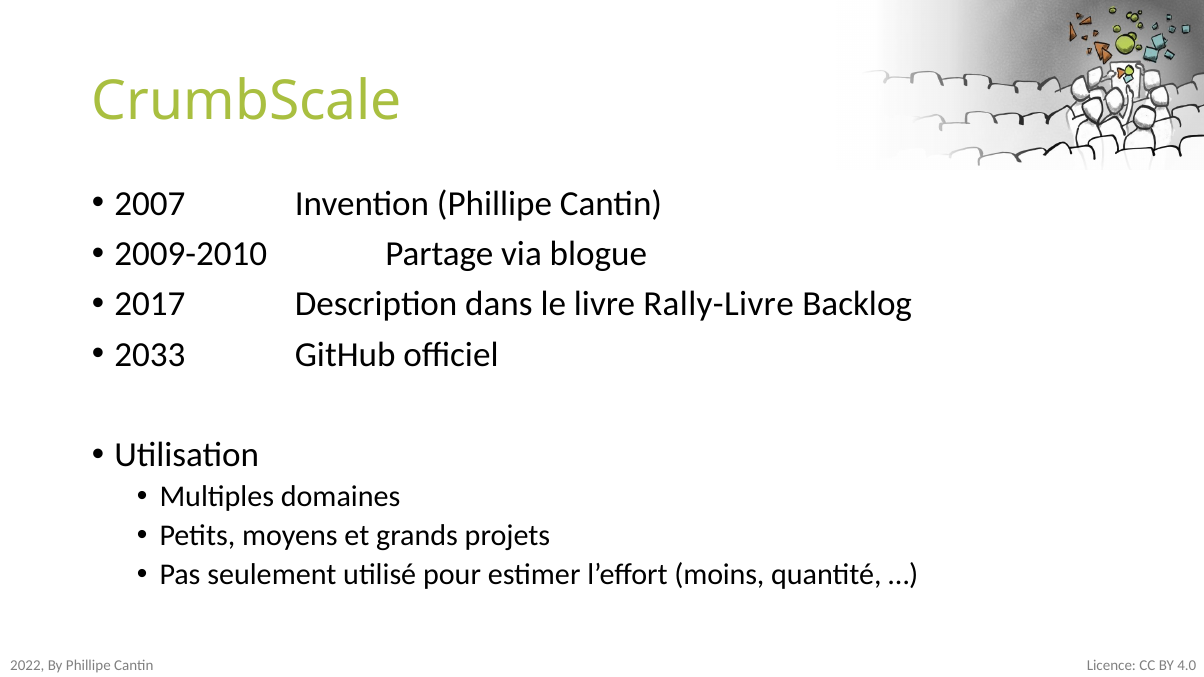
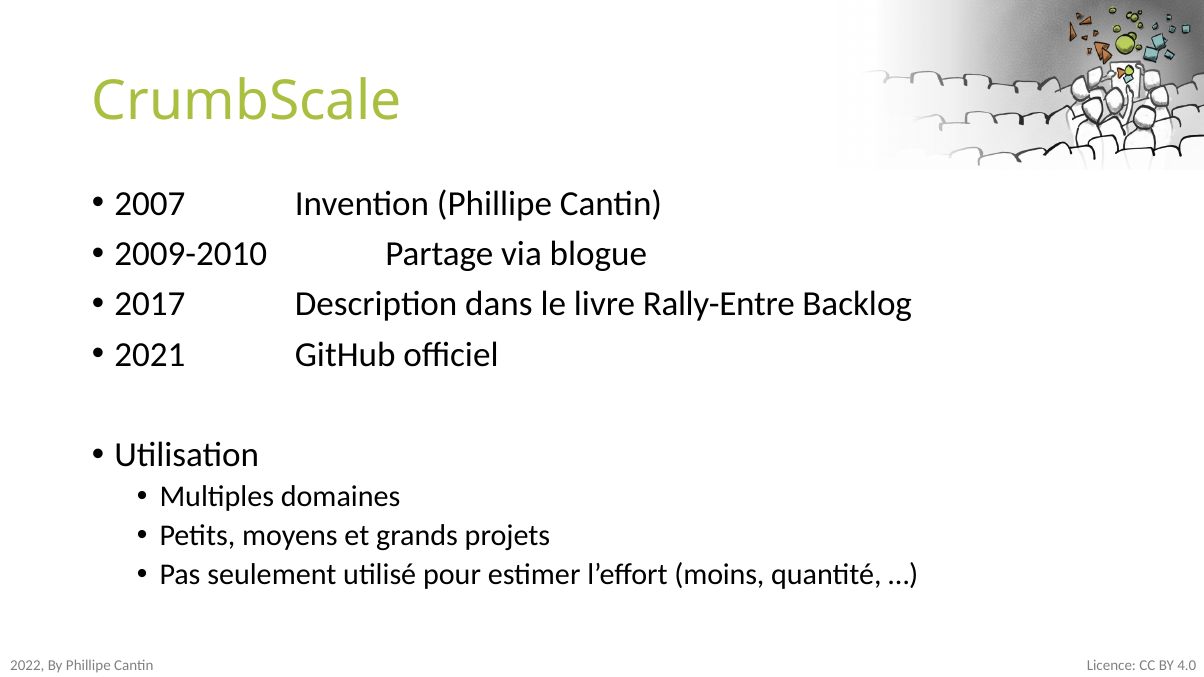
Rally-Livre: Rally-Livre -> Rally-Entre (719, 304)
2033: 2033 -> 2021 (150, 355)
